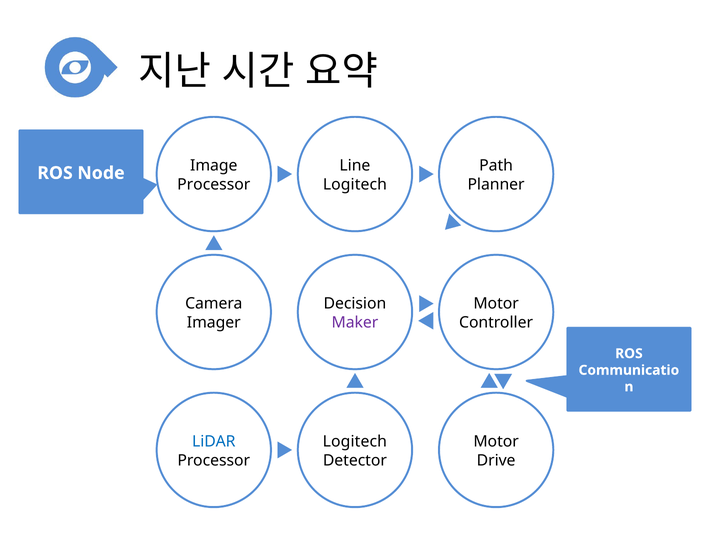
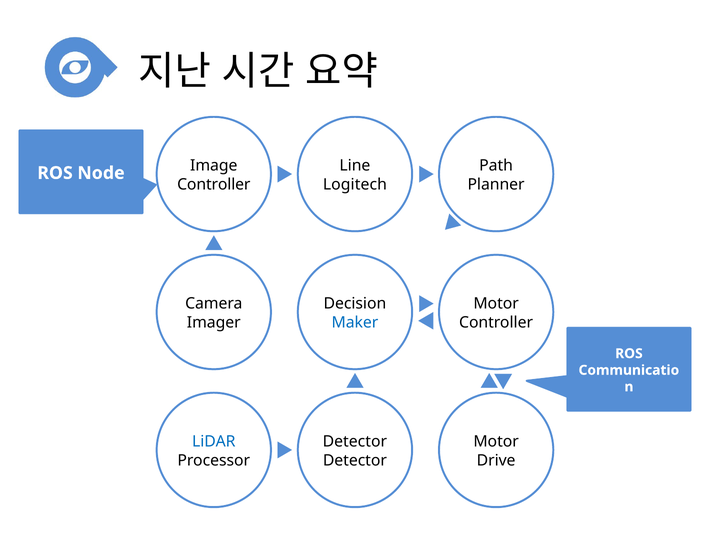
Processor: Processor -> Controller (214, 184)
Maker colour: purple -> blue (355, 322)
Logitech: Logitech -> Detector (355, 441)
